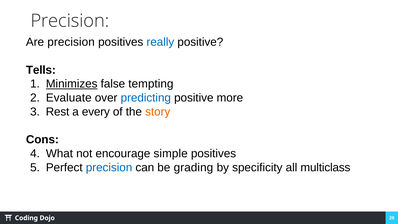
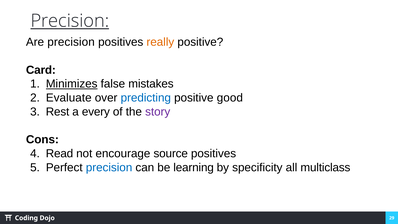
Precision underline: none -> present (70, 21)
really colour: blue -> orange (160, 42)
Tells: Tells -> Card (41, 70)
tempting: tempting -> mistakes (151, 84)
more: more -> good (230, 98)
story colour: orange -> purple (158, 112)
What: What -> Read (59, 154)
simple: simple -> source (171, 154)
grading: grading -> learning (194, 167)
